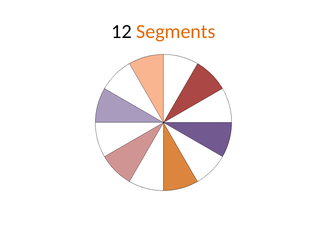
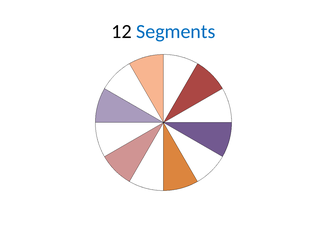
Segments colour: orange -> blue (176, 32)
